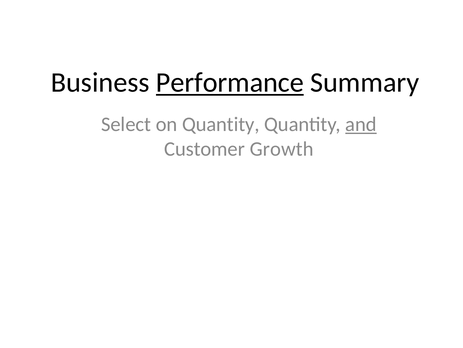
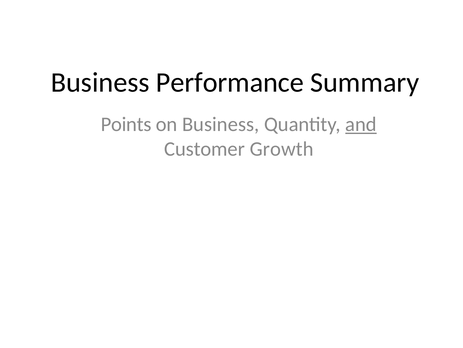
Performance underline: present -> none (230, 82)
Select: Select -> Points (126, 124)
on Quantity: Quantity -> Business (221, 124)
